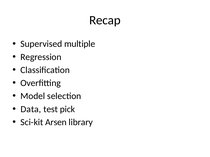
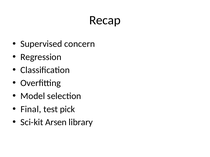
multiple: multiple -> concern (80, 44)
Data: Data -> Final (31, 109)
